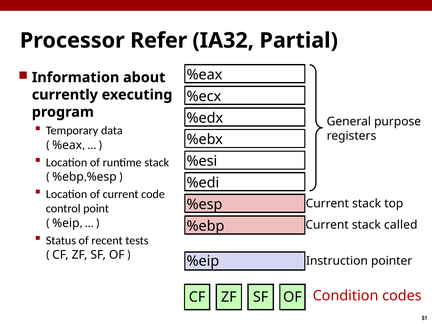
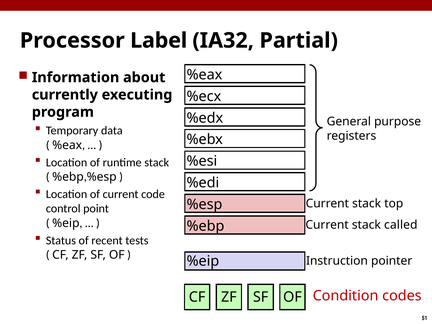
Refer: Refer -> Label (159, 41)
